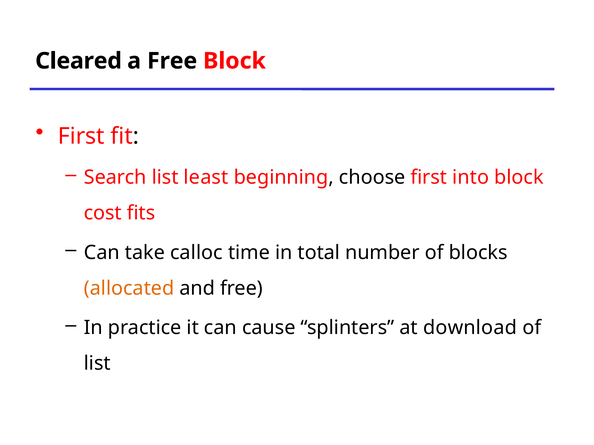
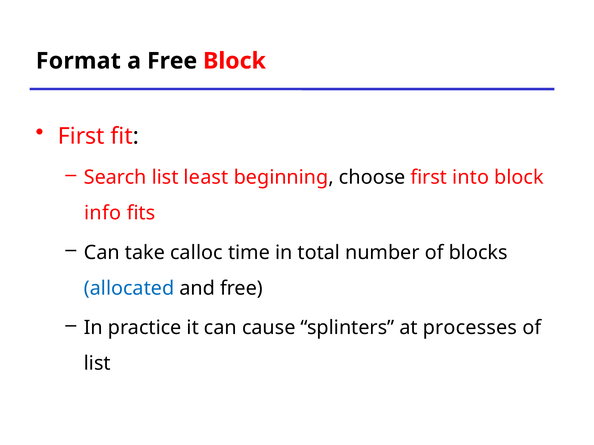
Cleared: Cleared -> Format (78, 61)
cost: cost -> info (103, 213)
allocated colour: orange -> blue (129, 288)
download: download -> processes (470, 328)
